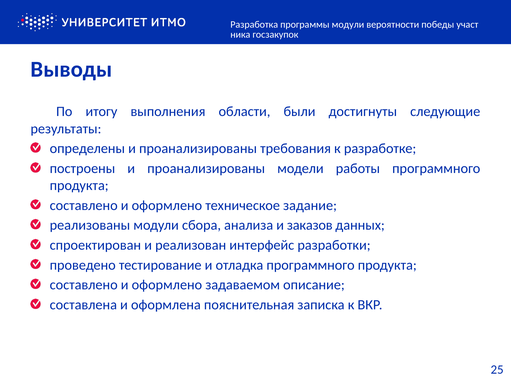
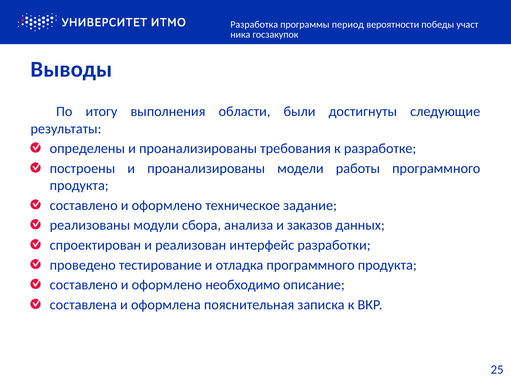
программы модули: модули -> период (348, 25)
задаваемом: задаваемом -> необходимо (243, 285)
